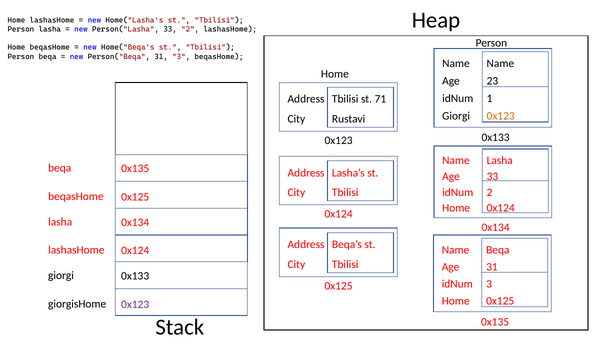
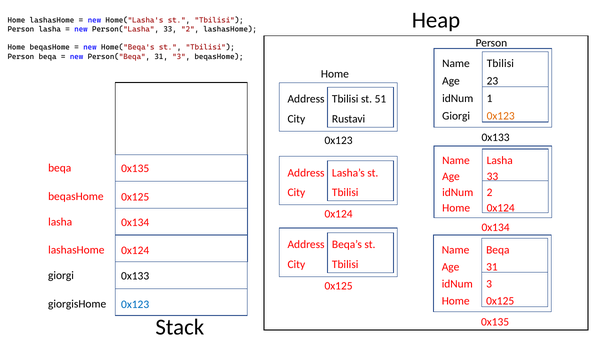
Name: Name -> Tbilisi (500, 64)
71: 71 -> 51 (380, 99)
0x123 colour: purple -> blue (135, 305)
